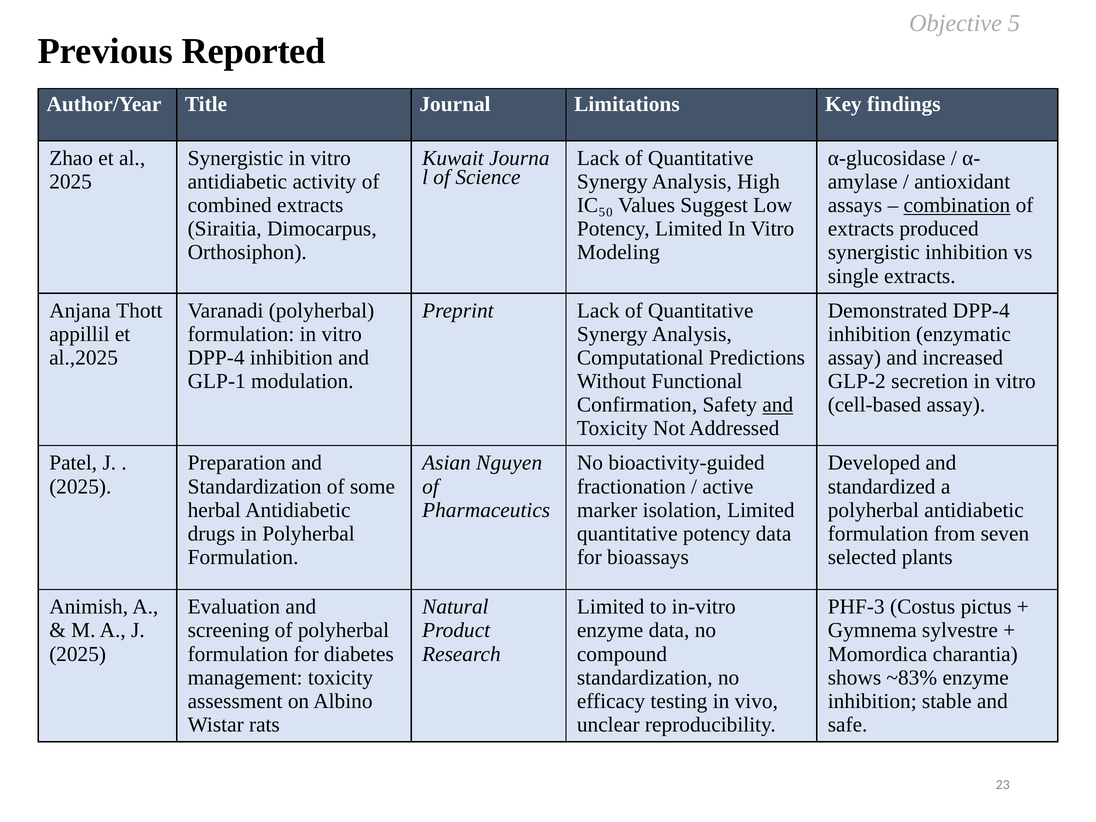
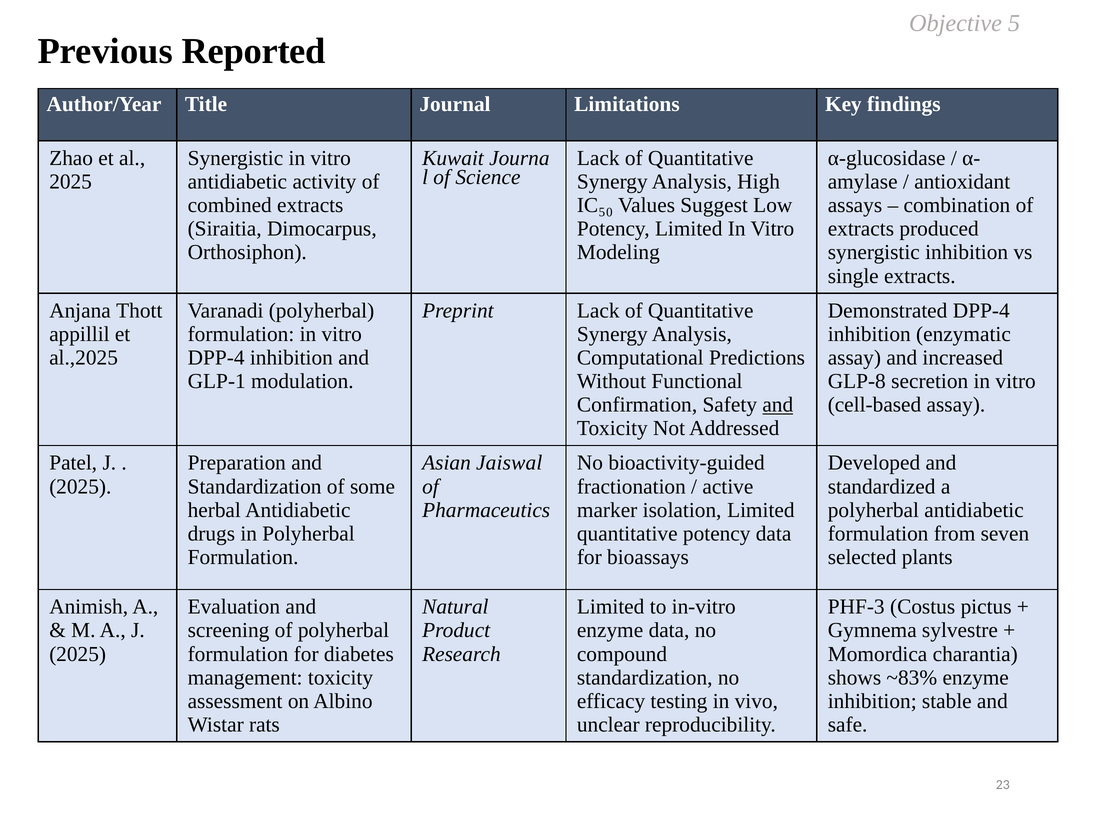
combination underline: present -> none (957, 205)
GLP-2: GLP-2 -> GLP-8 (857, 381)
Nguyen: Nguyen -> Jaiswal (509, 463)
